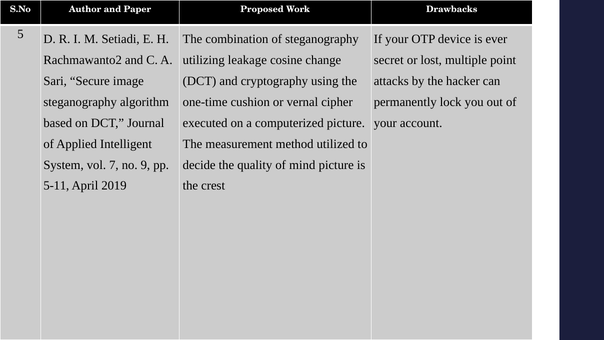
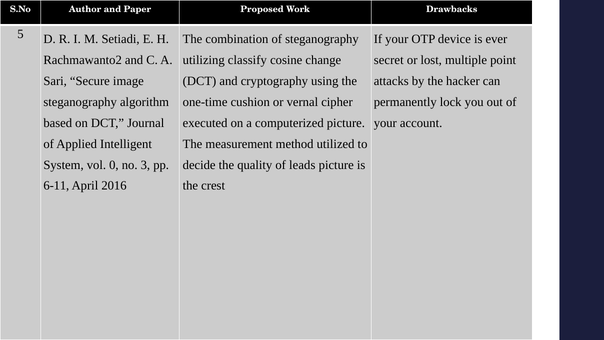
leakage: leakage -> classify (247, 60)
7: 7 -> 0 (114, 165)
9: 9 -> 3 (145, 165)
mind: mind -> leads (302, 165)
5-11: 5-11 -> 6-11 (56, 186)
2019: 2019 -> 2016 (114, 186)
